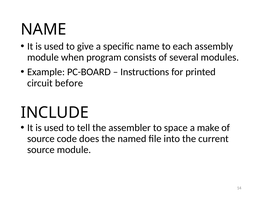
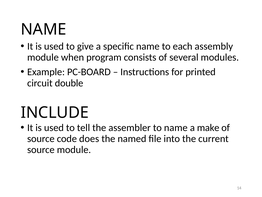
before: before -> double (69, 83)
to space: space -> name (176, 127)
